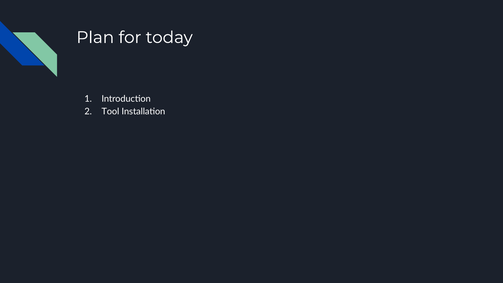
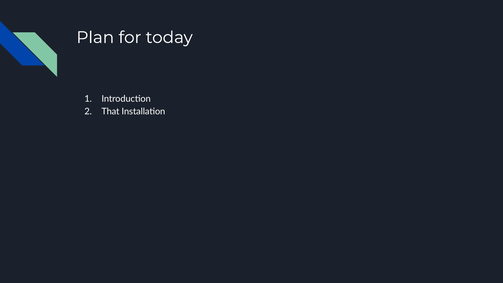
Tool: Tool -> That (110, 111)
